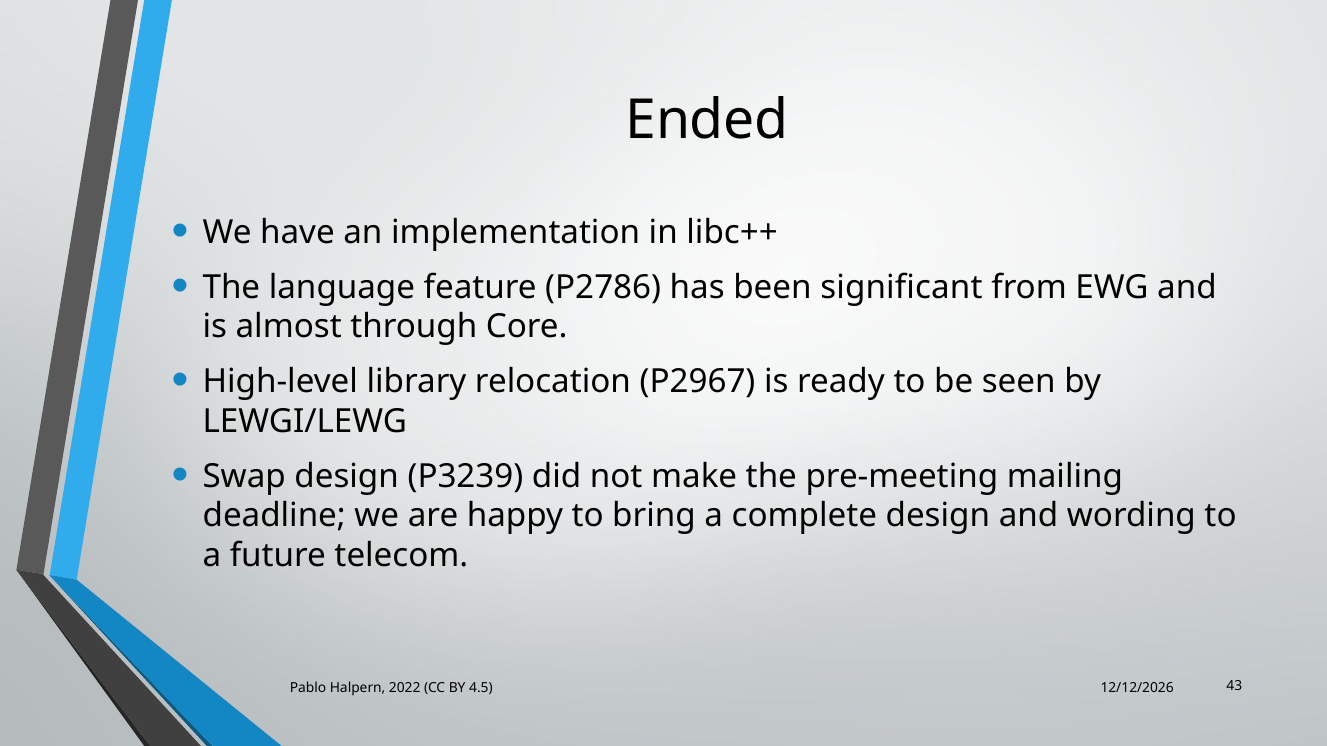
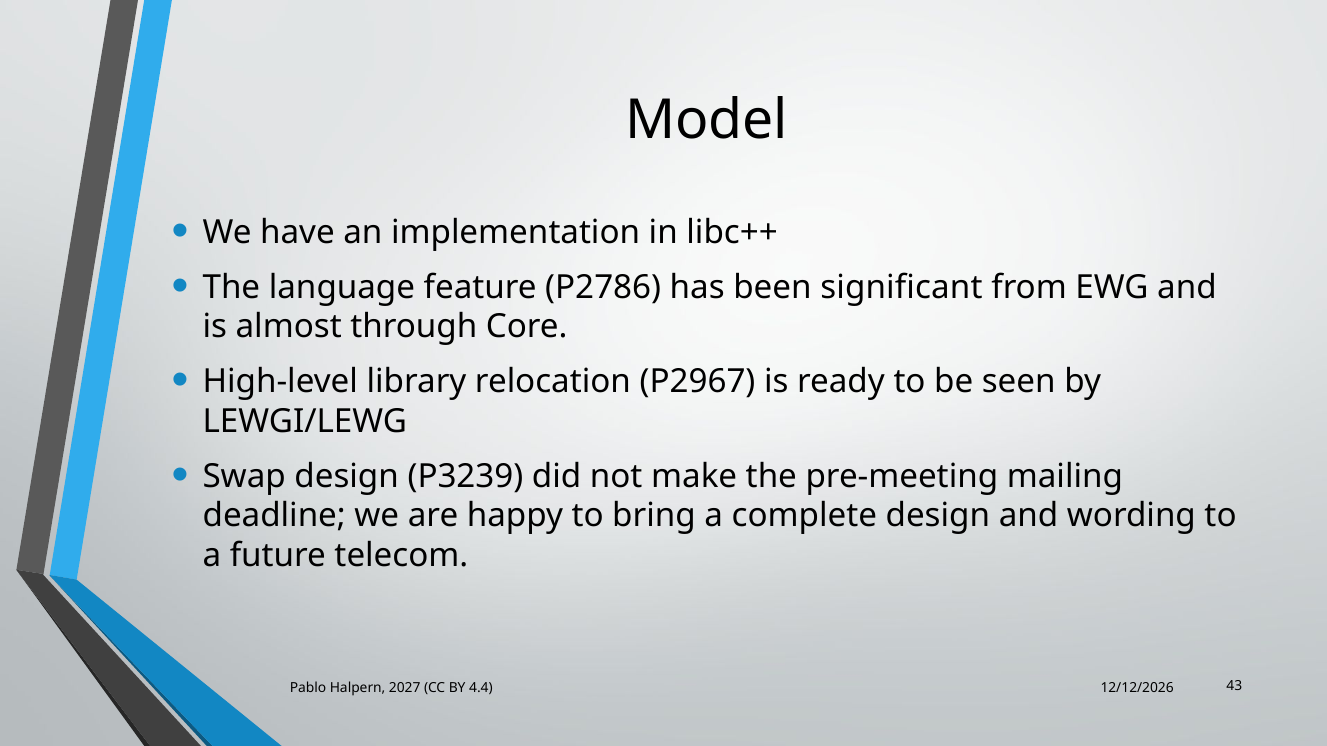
Ended: Ended -> Model (707, 120)
2022: 2022 -> 2027 (405, 688)
4.5: 4.5 -> 4.4 (481, 688)
